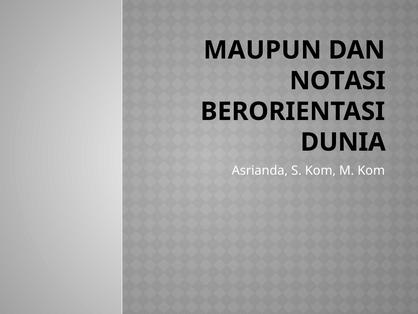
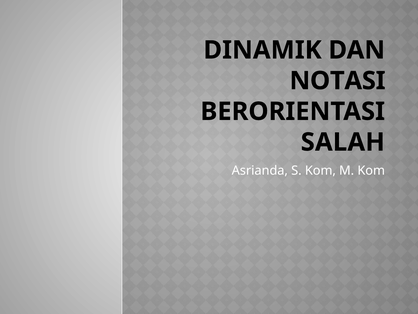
MAUPUN: MAUPUN -> DINAMIK (263, 50)
DUNIA: DUNIA -> SALAH (343, 142)
